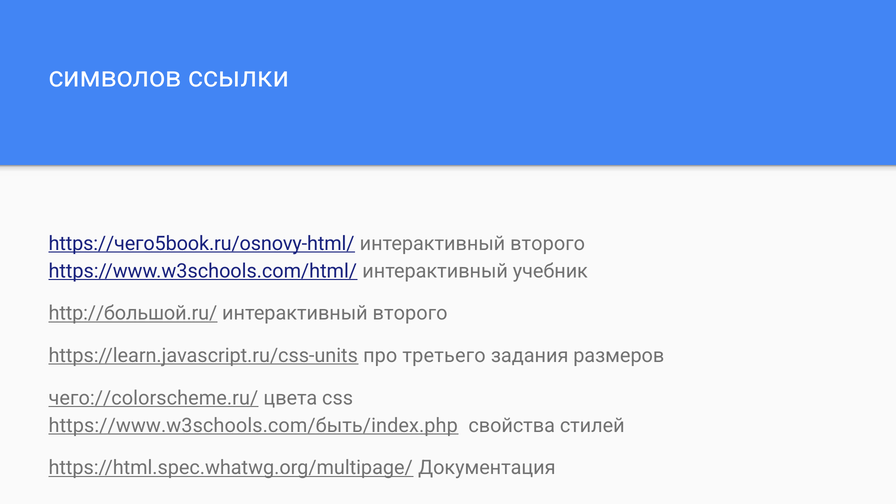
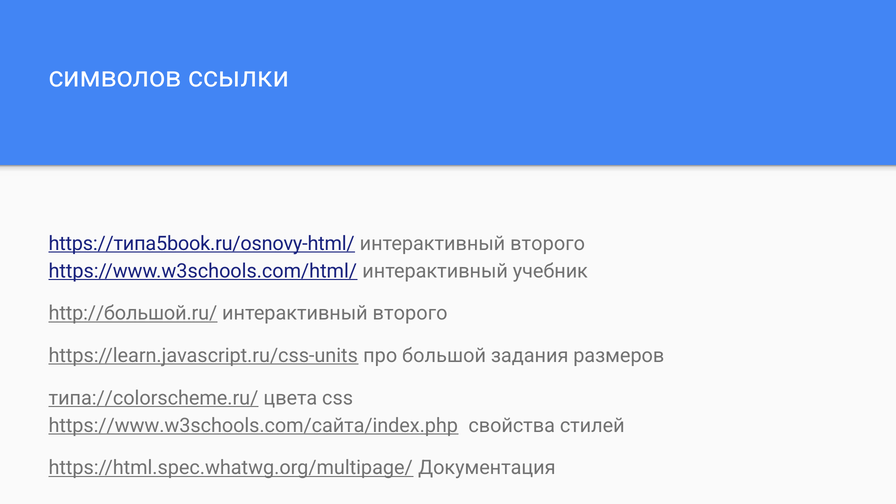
https://чего5book.ru/osnovy-html/: https://чего5book.ru/osnovy-html/ -> https://типа5book.ru/osnovy-html/ (202, 244)
третьего: третьего -> большой (444, 356)
чего://colorscheme.ru/: чего://colorscheme.ru/ -> типа://colorscheme.ru/ (153, 398)
https://www.w3schools.com/быть/index.php: https://www.w3schools.com/быть/index.php -> https://www.w3schools.com/сайта/index.php (253, 426)
